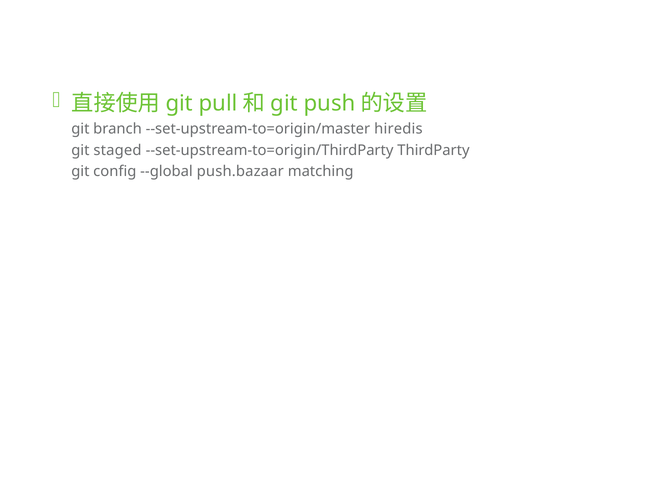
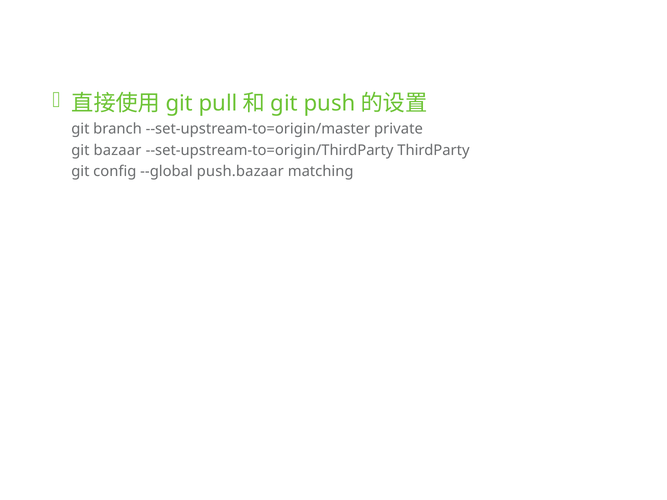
hiredis: hiredis -> private (398, 129)
staged: staged -> bazaar (117, 150)
